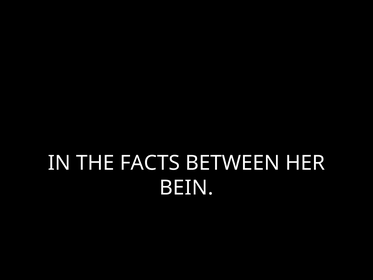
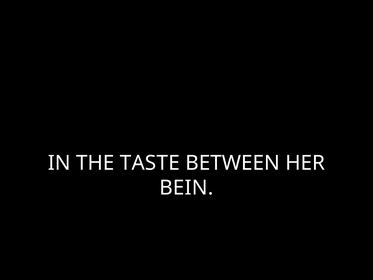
FACTS: FACTS -> TASTE (150, 163)
